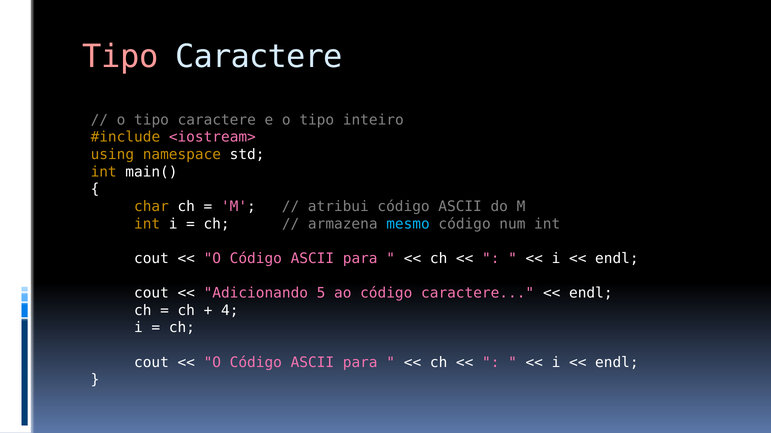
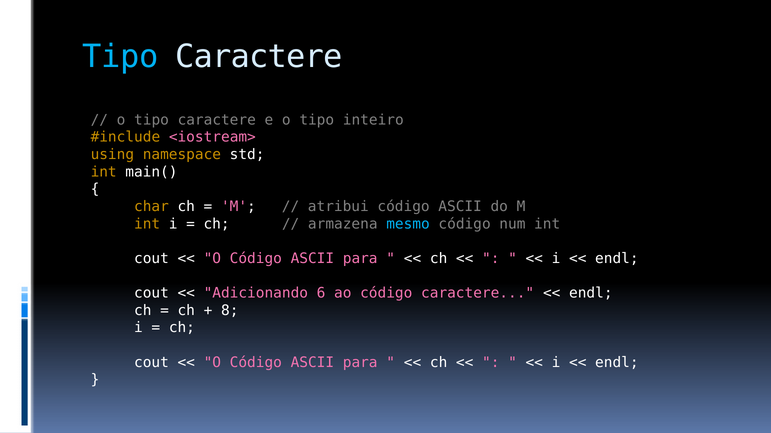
Tipo colour: pink -> light blue (120, 57)
5: 5 -> 6 (321, 294)
4: 4 -> 8 (230, 311)
